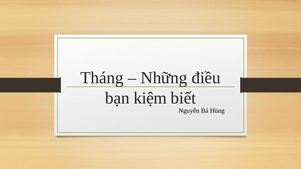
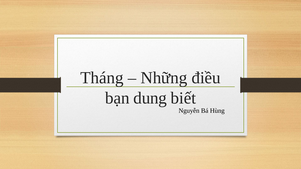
kiệm: kiệm -> dung (150, 98)
